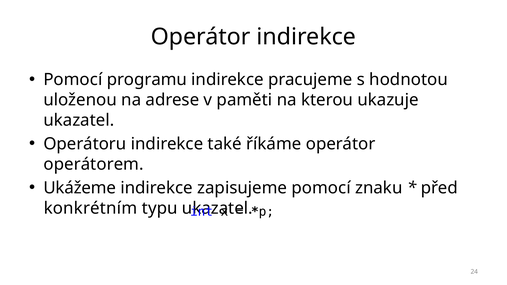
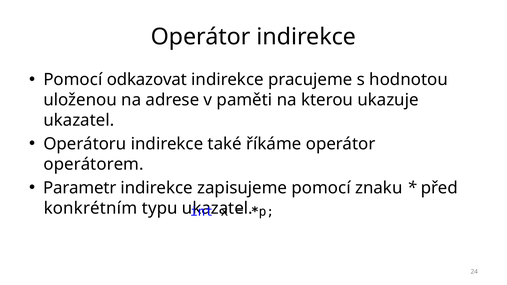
programu: programu -> odkazovat (147, 80)
Ukážeme: Ukážeme -> Parametr (80, 188)
